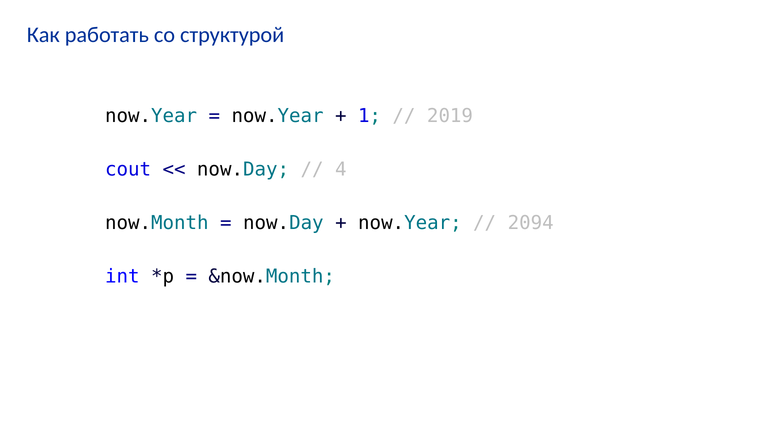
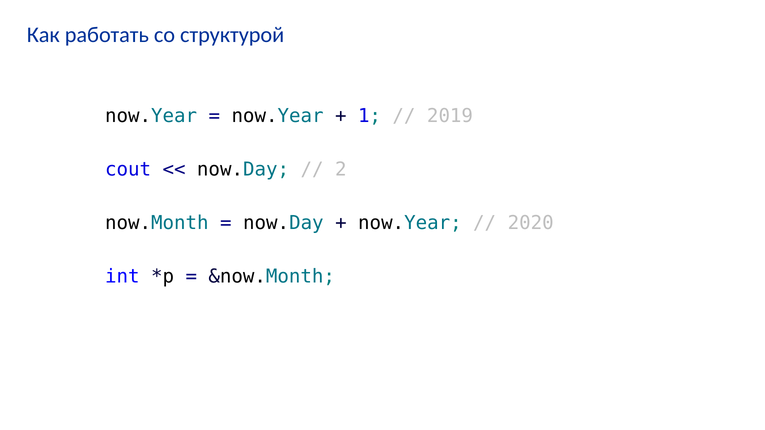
4: 4 -> 2 (341, 170)
2094: 2094 -> 2020 (531, 223)
